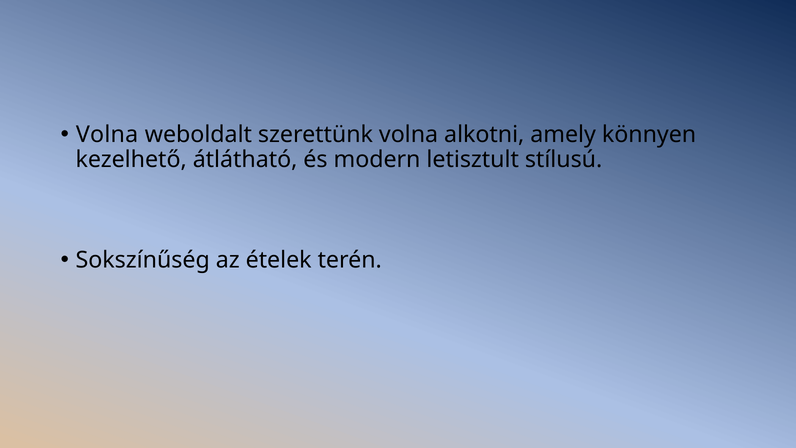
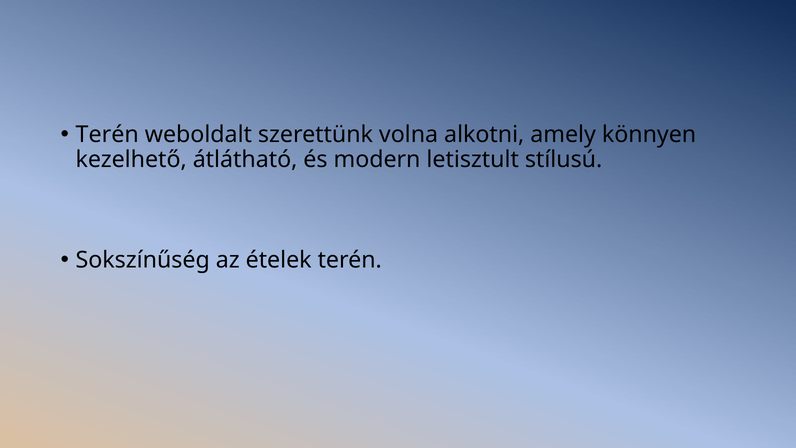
Volna: Volna -> Terén (107, 135)
